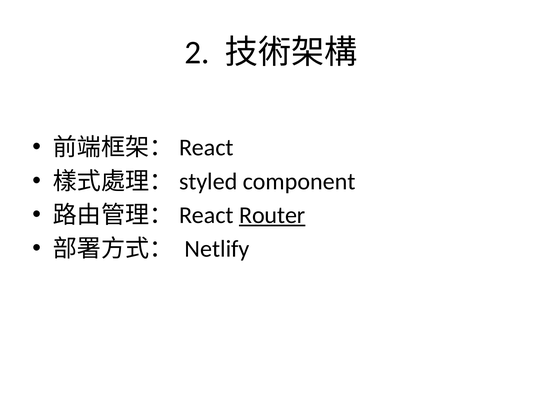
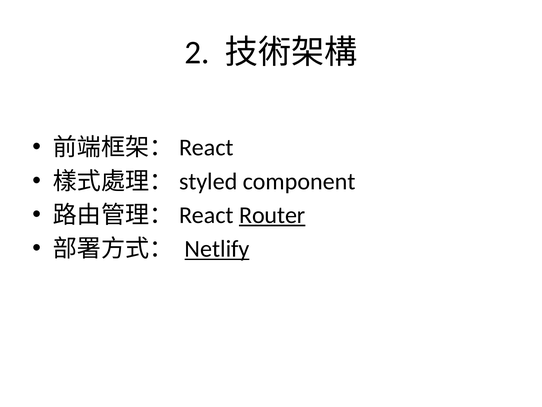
Netlify underline: none -> present (217, 249)
